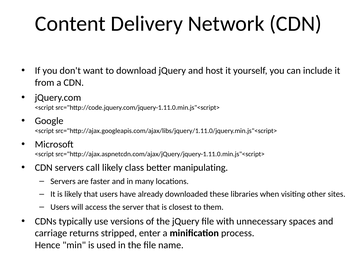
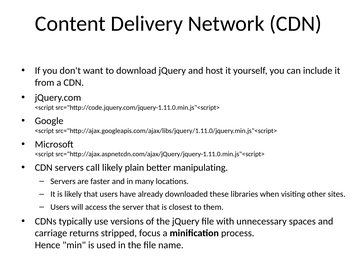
class: class -> plain (134, 168)
enter: enter -> focus (150, 234)
